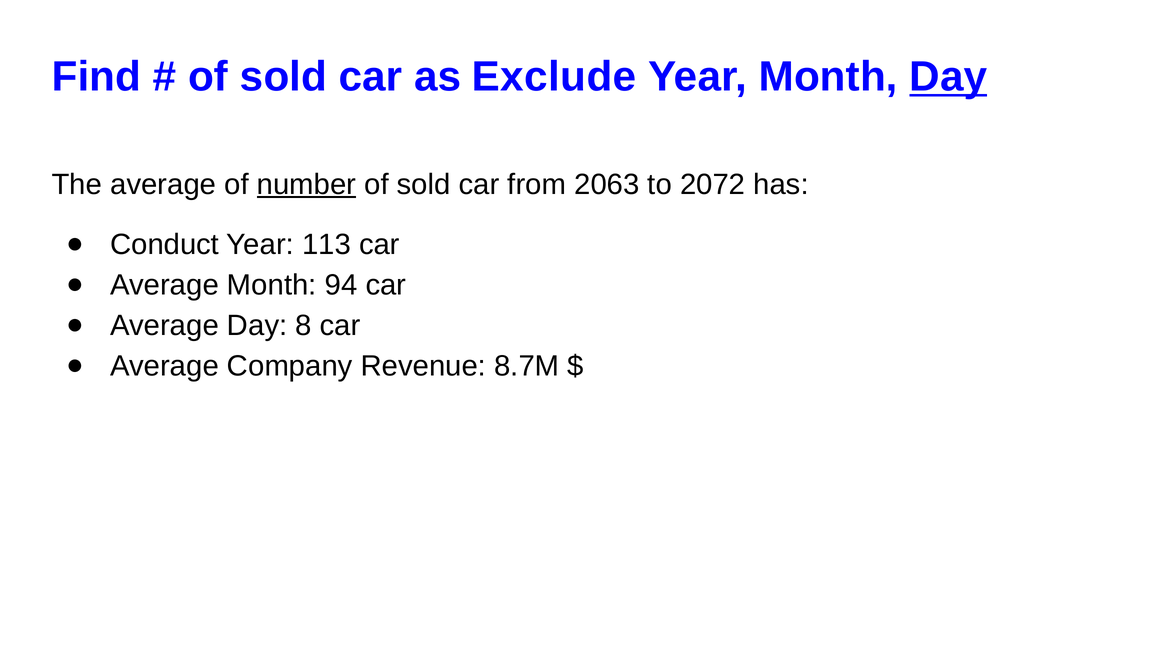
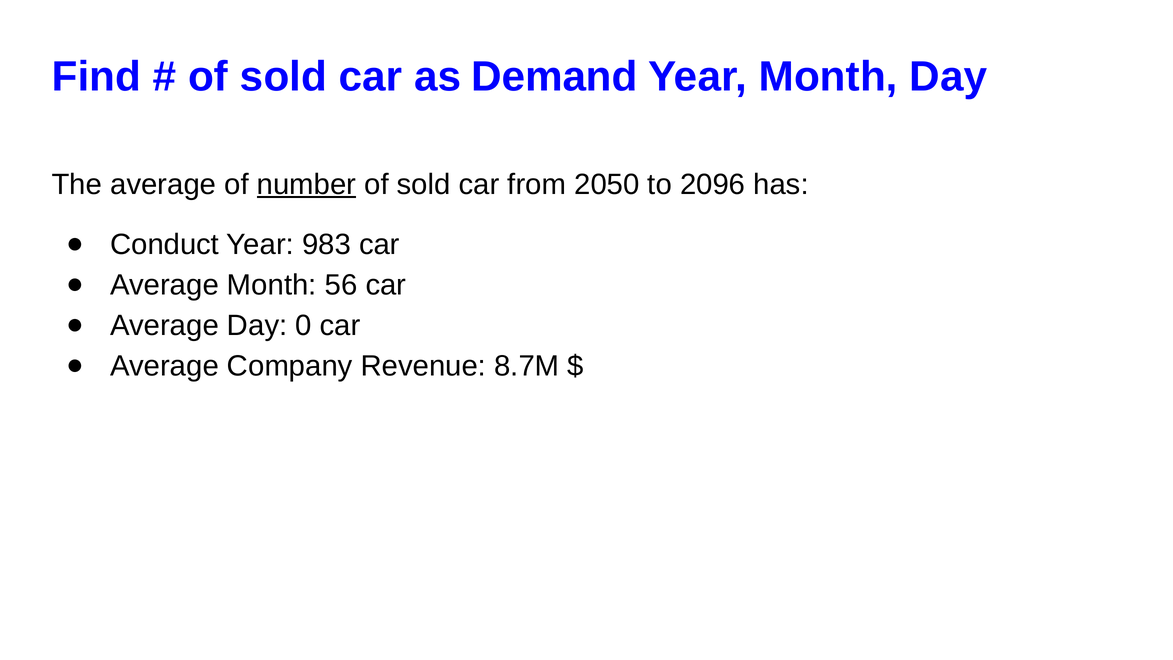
Exclude: Exclude -> Demand (554, 77)
Day underline: present -> none (948, 77)
2063: 2063 -> 2050 (607, 184)
2072: 2072 -> 2096 (713, 184)
113: 113 -> 983 (327, 244)
94: 94 -> 56 (341, 285)
8: 8 -> 0 (304, 325)
